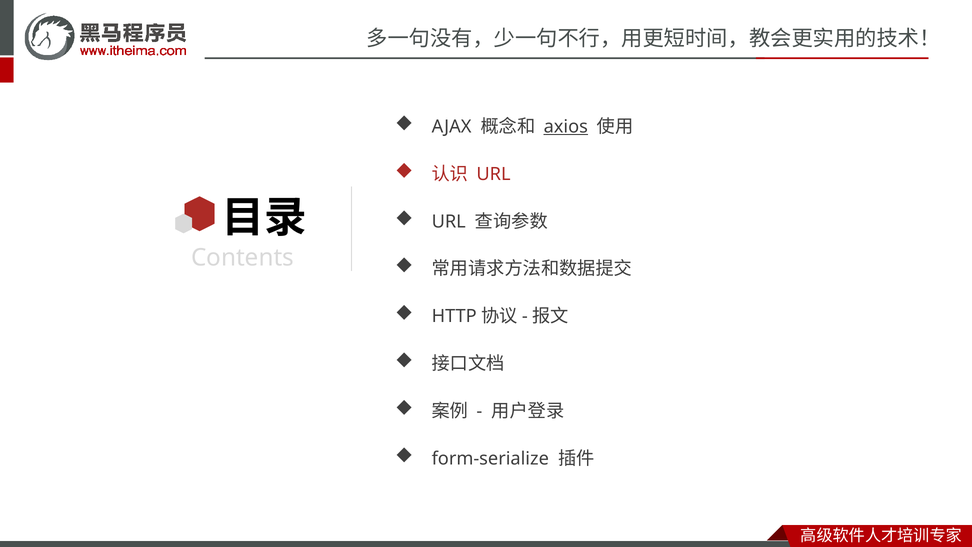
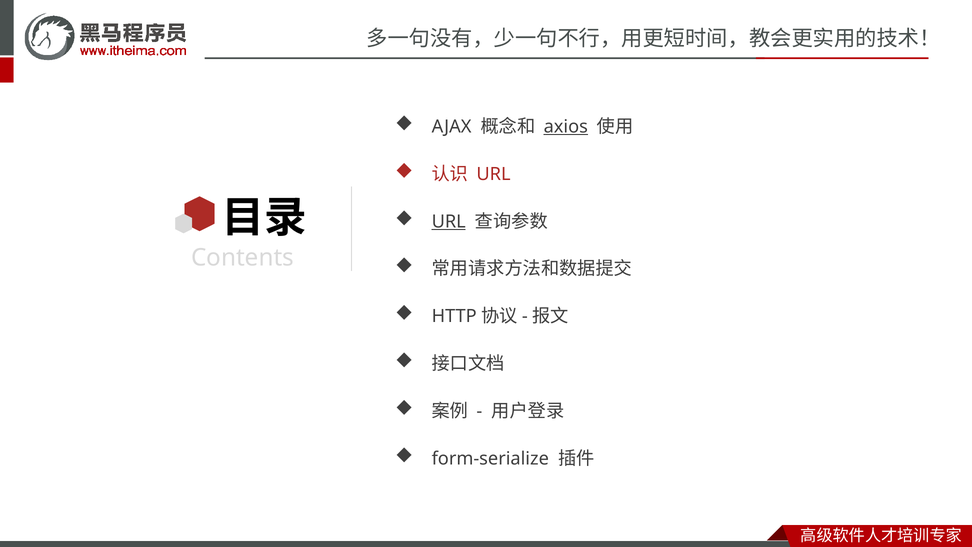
URL underline: none -> present (449, 221)
